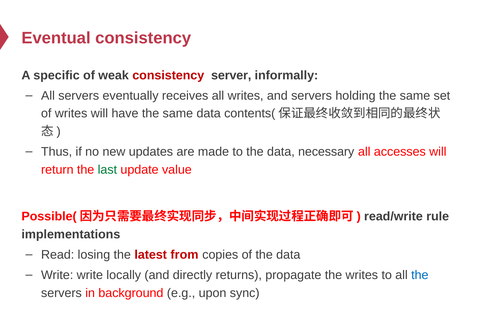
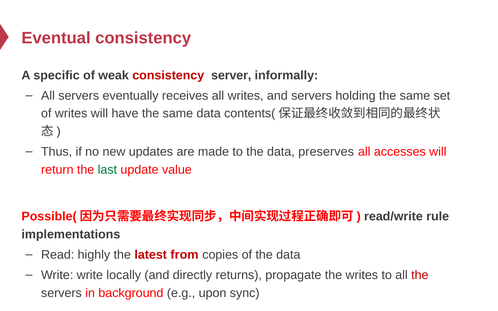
necessary: necessary -> preserves (326, 152)
losing: losing -> highly (94, 255)
the colour: blue -> red (420, 275)
